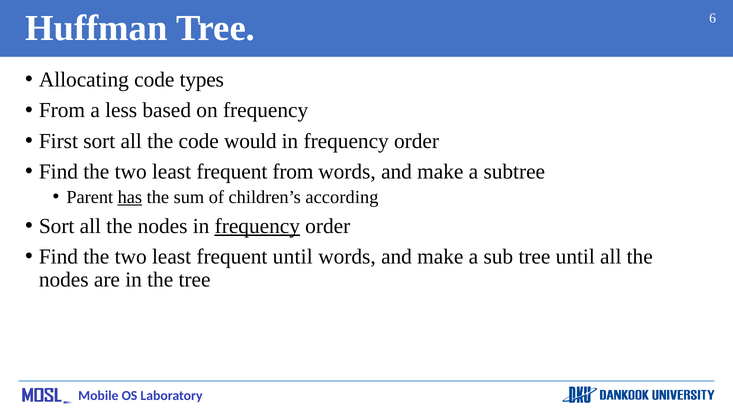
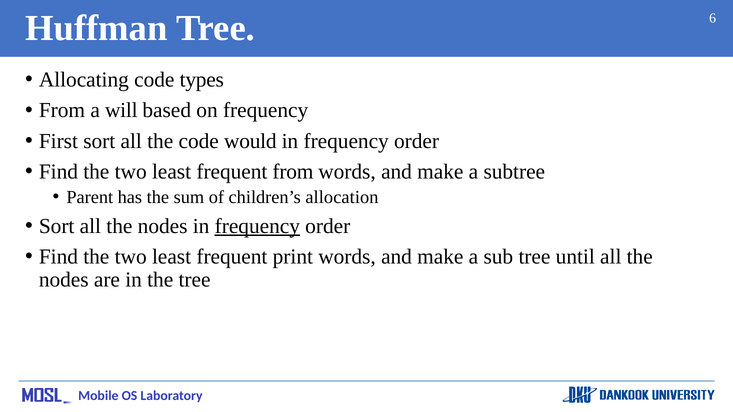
less: less -> will (121, 110)
has underline: present -> none (130, 197)
according: according -> allocation (342, 197)
frequent until: until -> print (293, 257)
